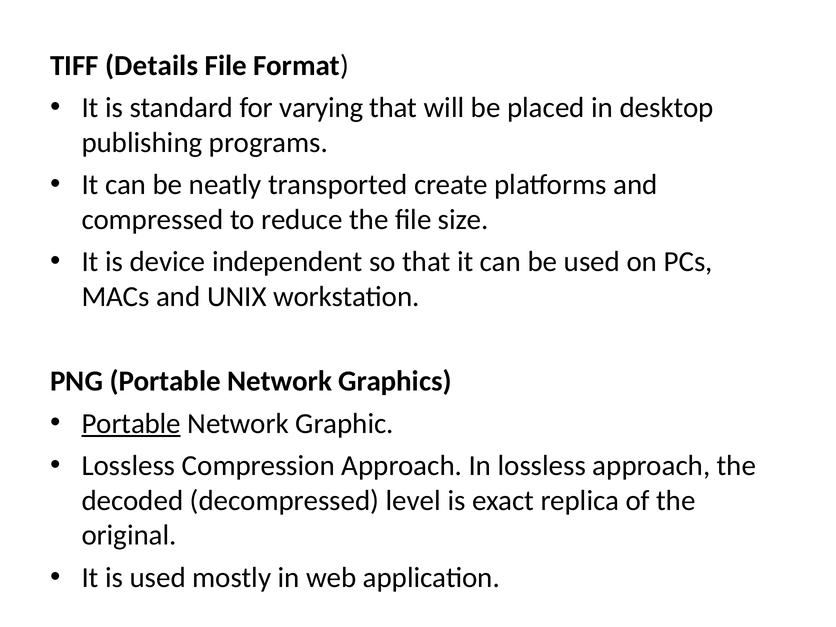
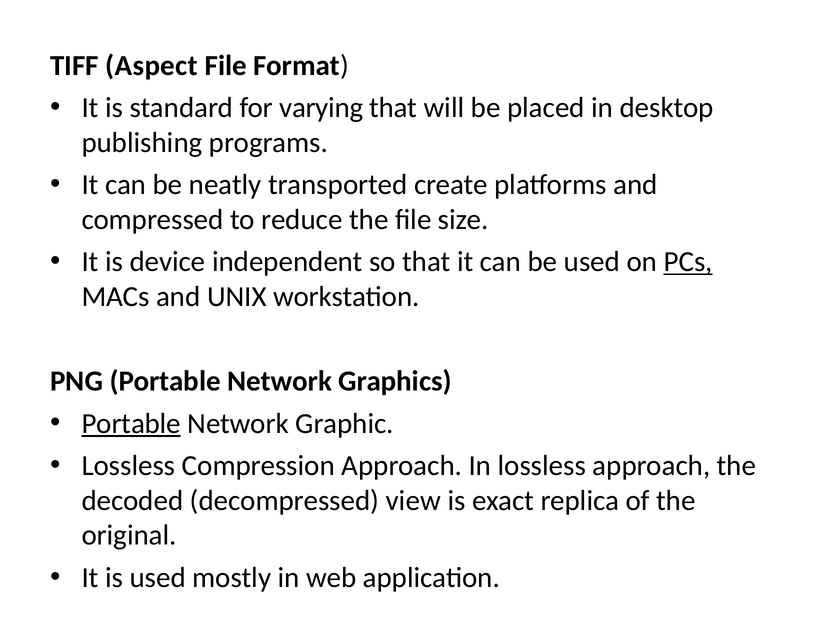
Details: Details -> Aspect (152, 65)
PCs underline: none -> present (688, 262)
level: level -> view (413, 501)
